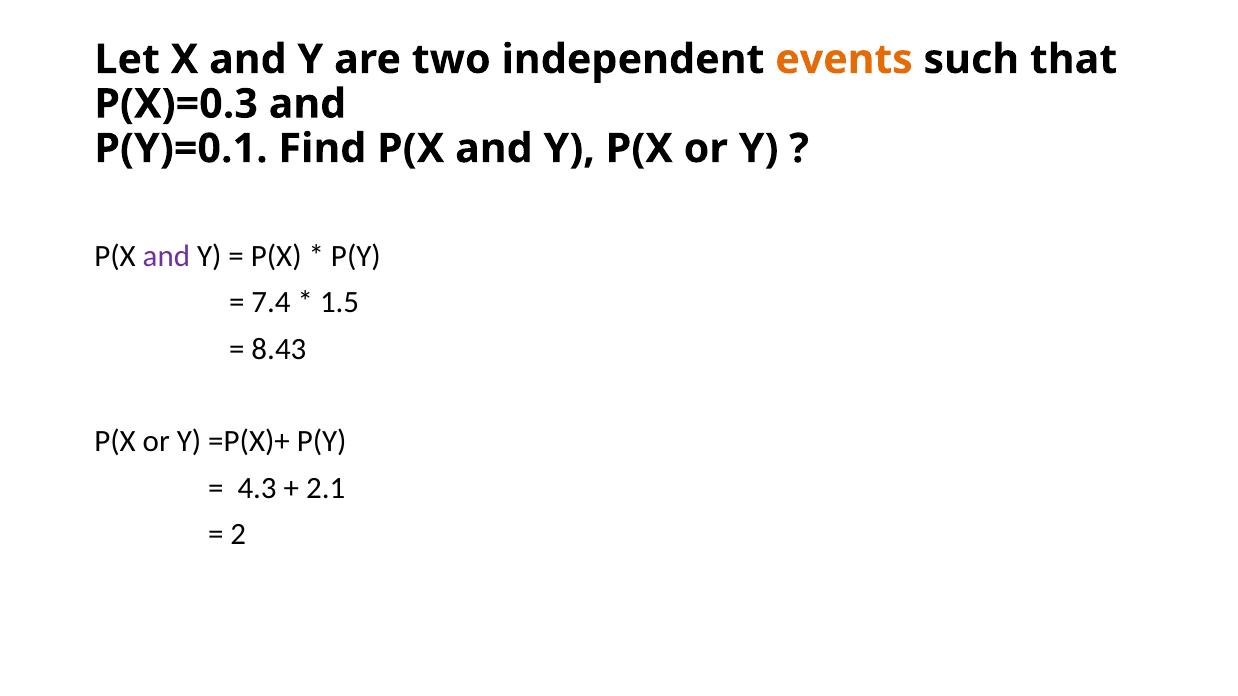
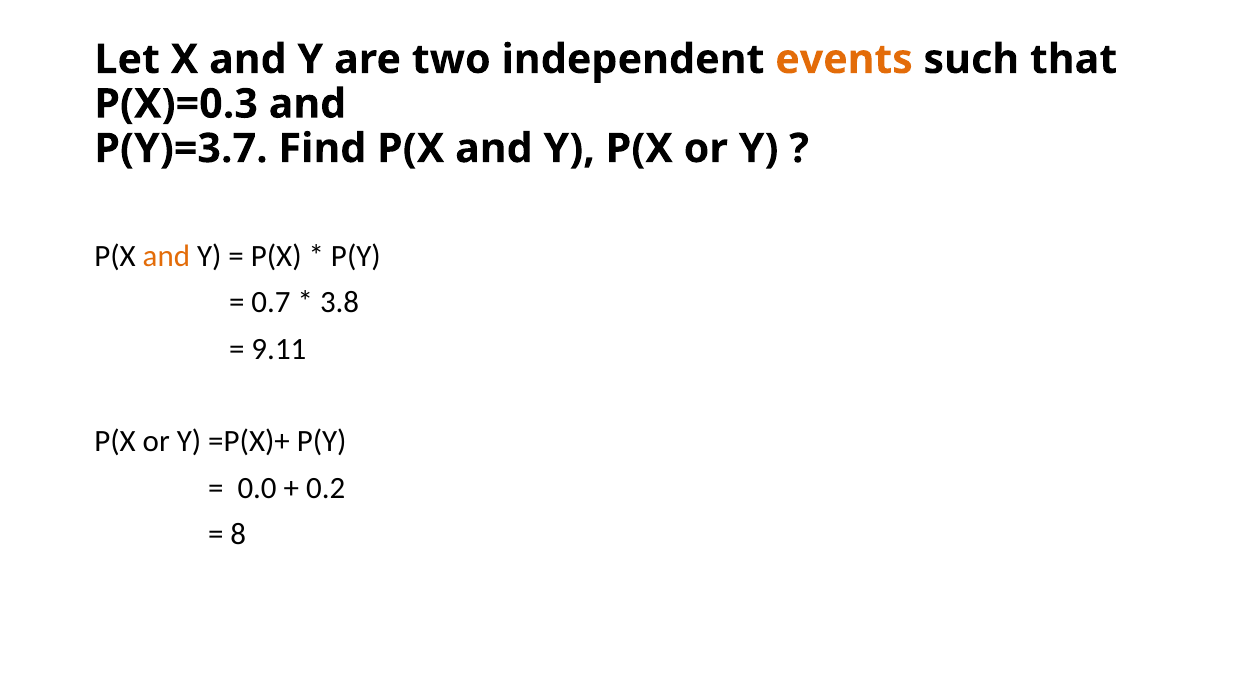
P(Y)=0.1: P(Y)=0.1 -> P(Y)=3.7 (181, 149)
and colour: purple -> orange (166, 257)
7.4: 7.4 -> 0.7 (271, 303)
1.5: 1.5 -> 3.8 (340, 303)
8.43: 8.43 -> 9.11 (279, 349)
4.3: 4.3 -> 0.0 (257, 488)
2.1: 2.1 -> 0.2 (326, 488)
2: 2 -> 8 (238, 534)
